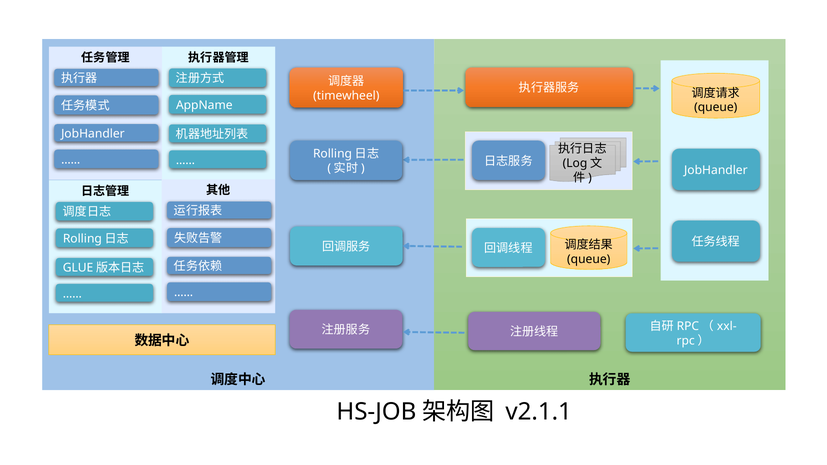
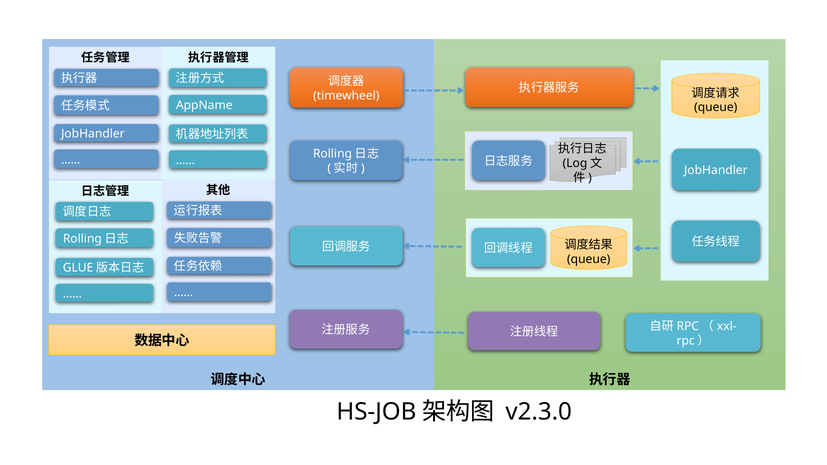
v2.1.1: v2.1.1 -> v2.3.0 (539, 412)
